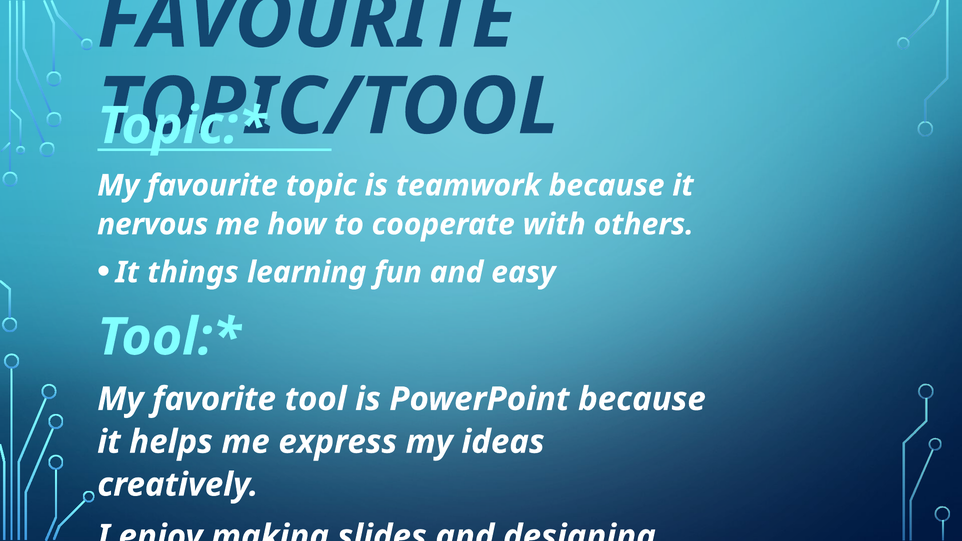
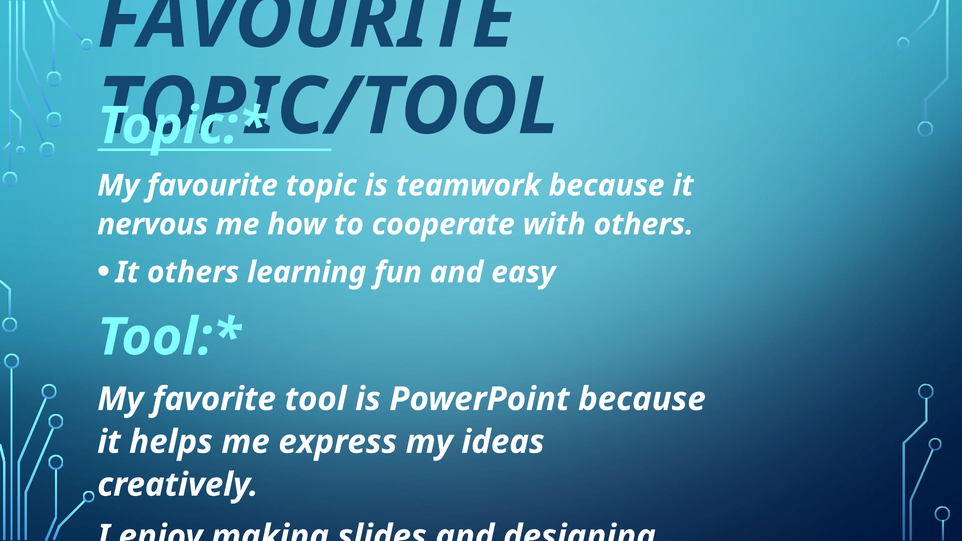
It things: things -> others (193, 272)
